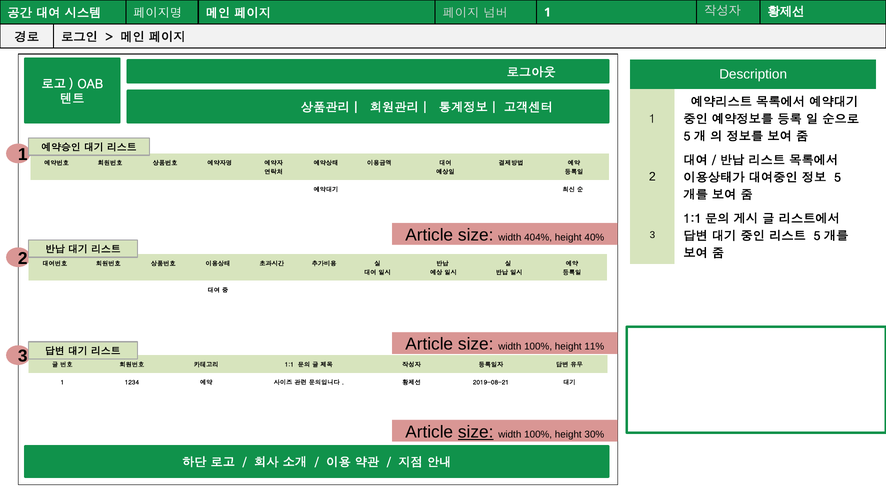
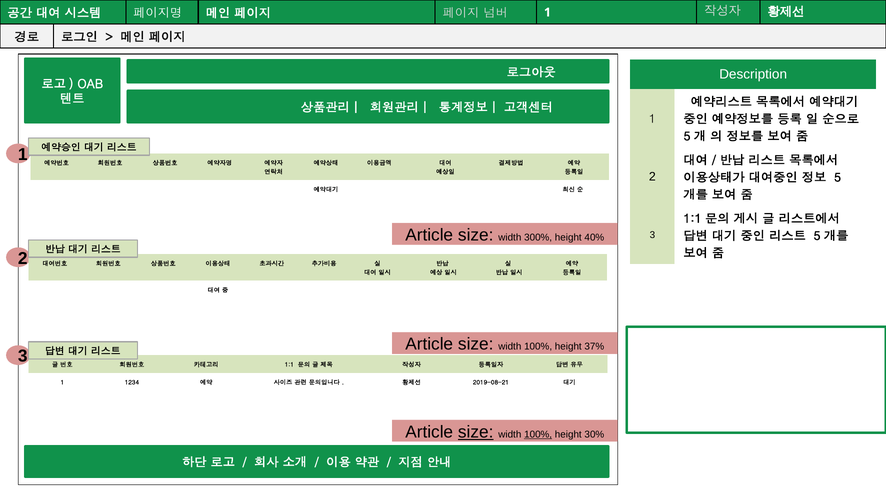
404%: 404% -> 300% (538, 238)
11%: 11% -> 37% (594, 347)
100% underline: none -> present (538, 435)
